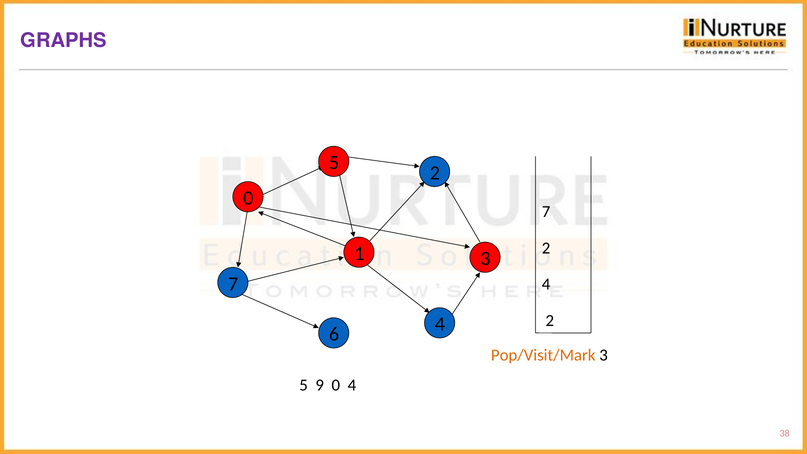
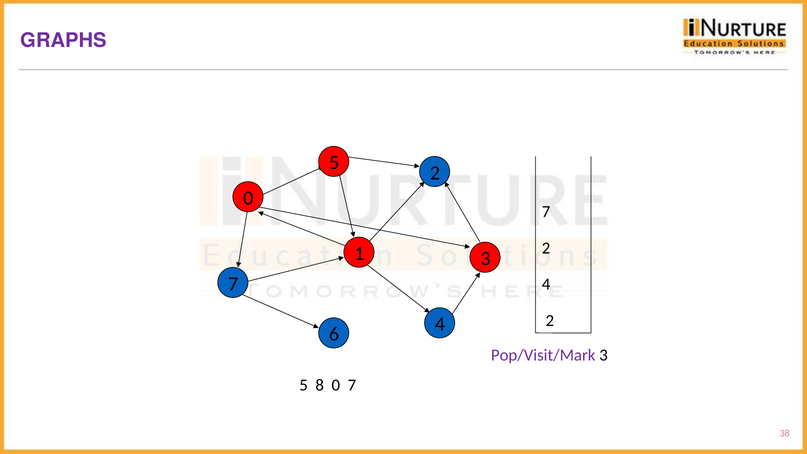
Pop/Visit/Mark colour: orange -> purple (543, 355)
9: 9 -> 8 (320, 385)
4: 4 -> 7 (352, 385)
